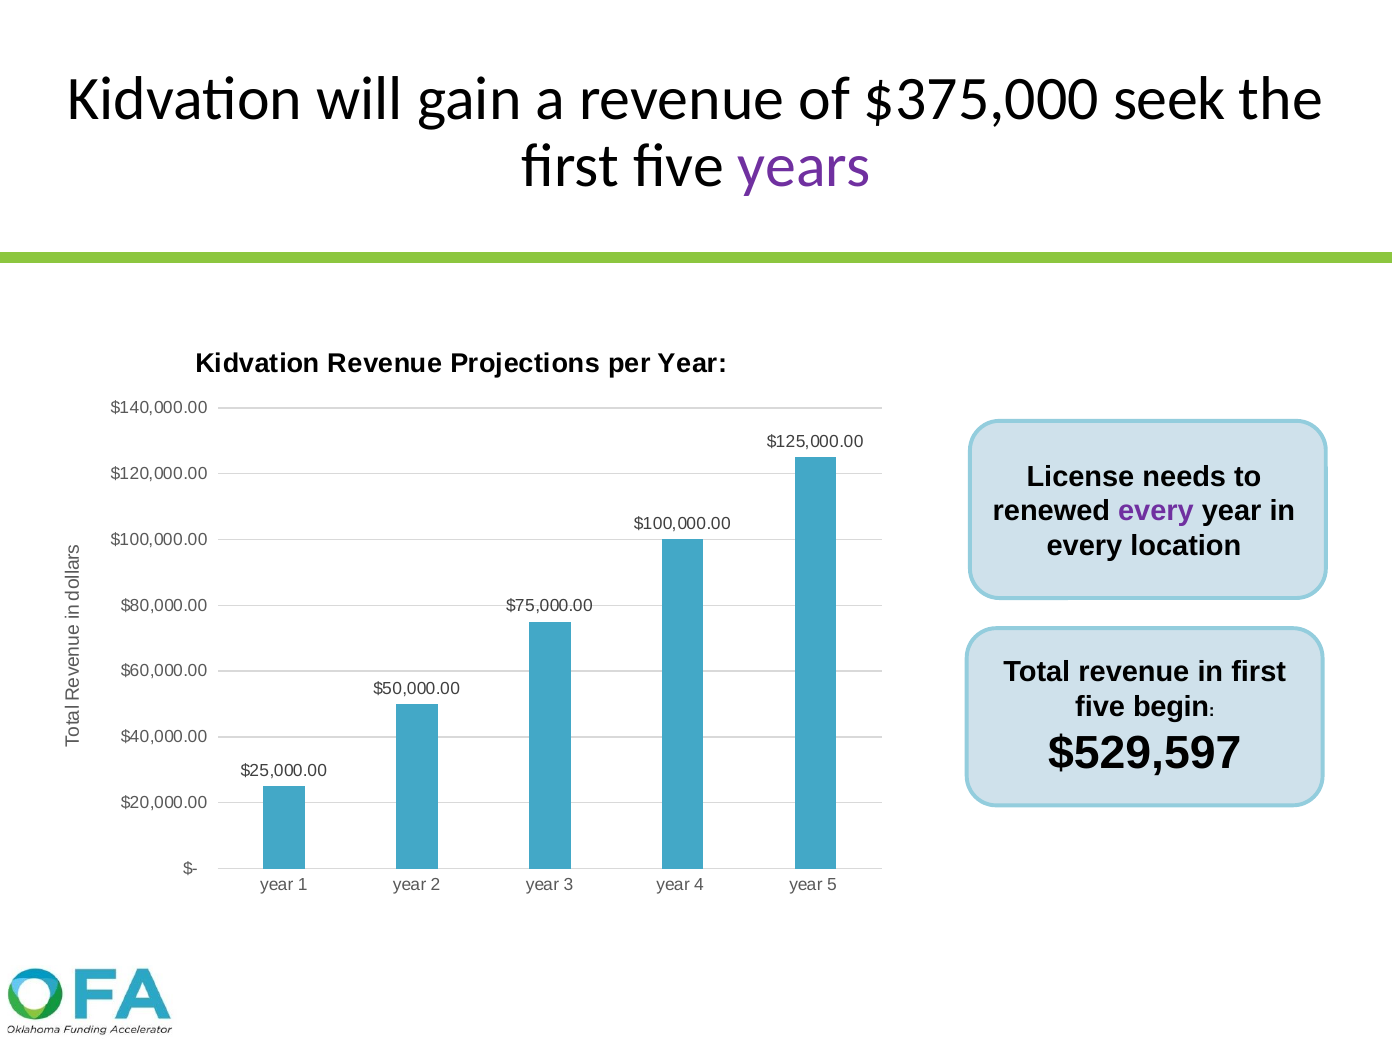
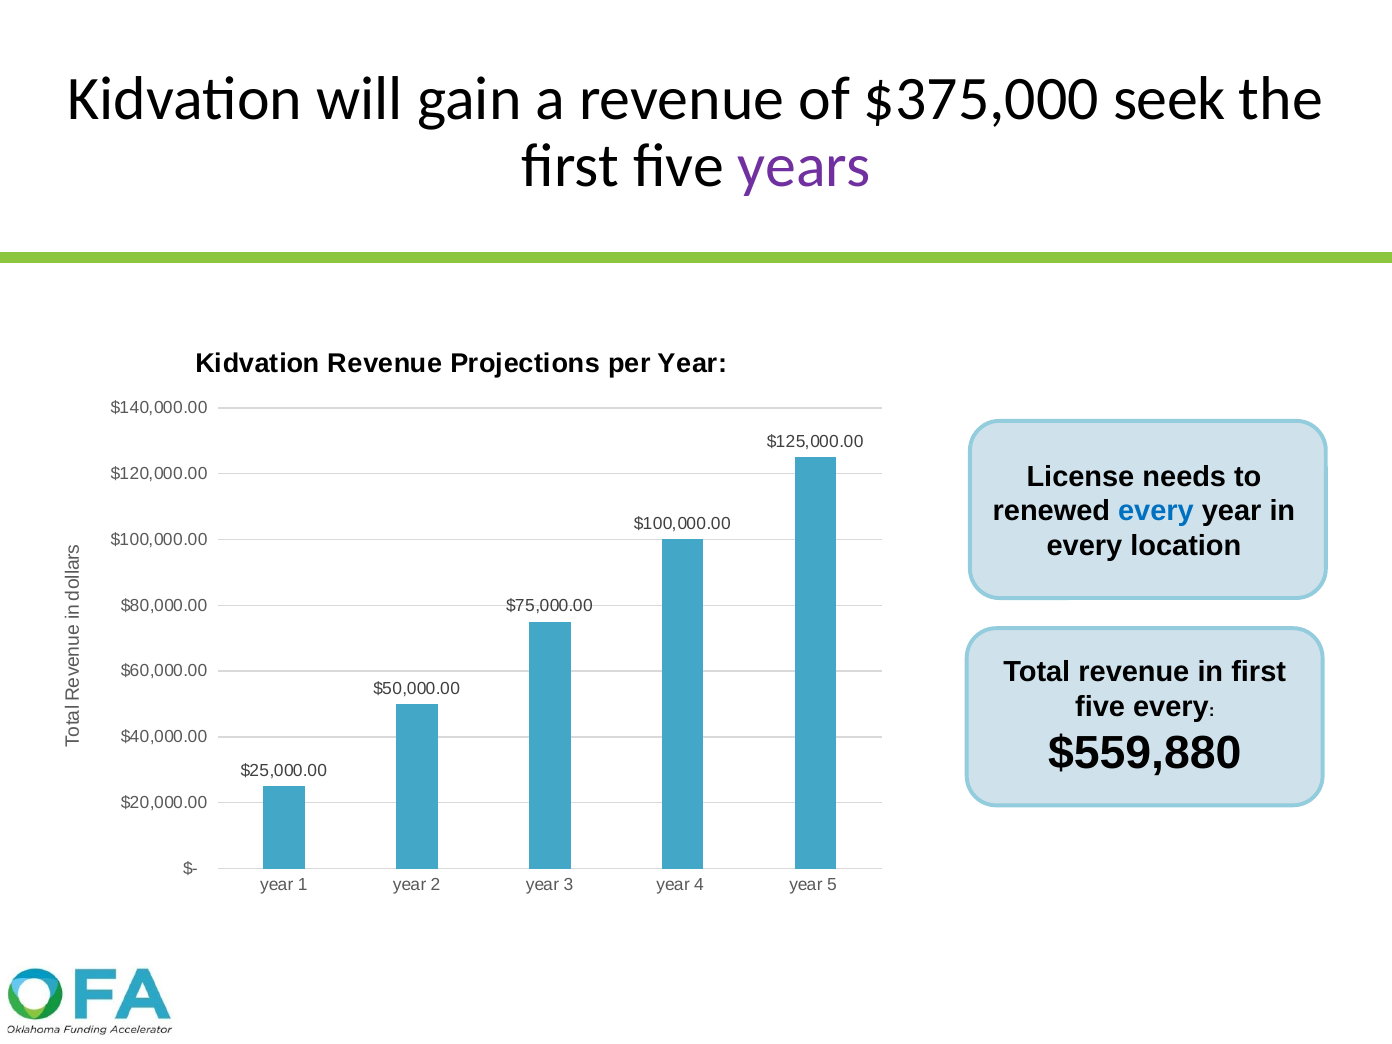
every colour: purple -> blue (1156, 511)
five begin: begin -> every (1171, 707)
$529,597: $529,597 -> $559,880 (1145, 753)
